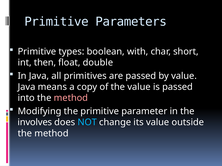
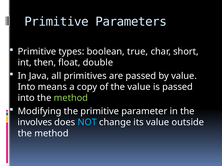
with: with -> true (138, 52)
Java: Java -> Into (27, 87)
method colour: pink -> light green (71, 98)
